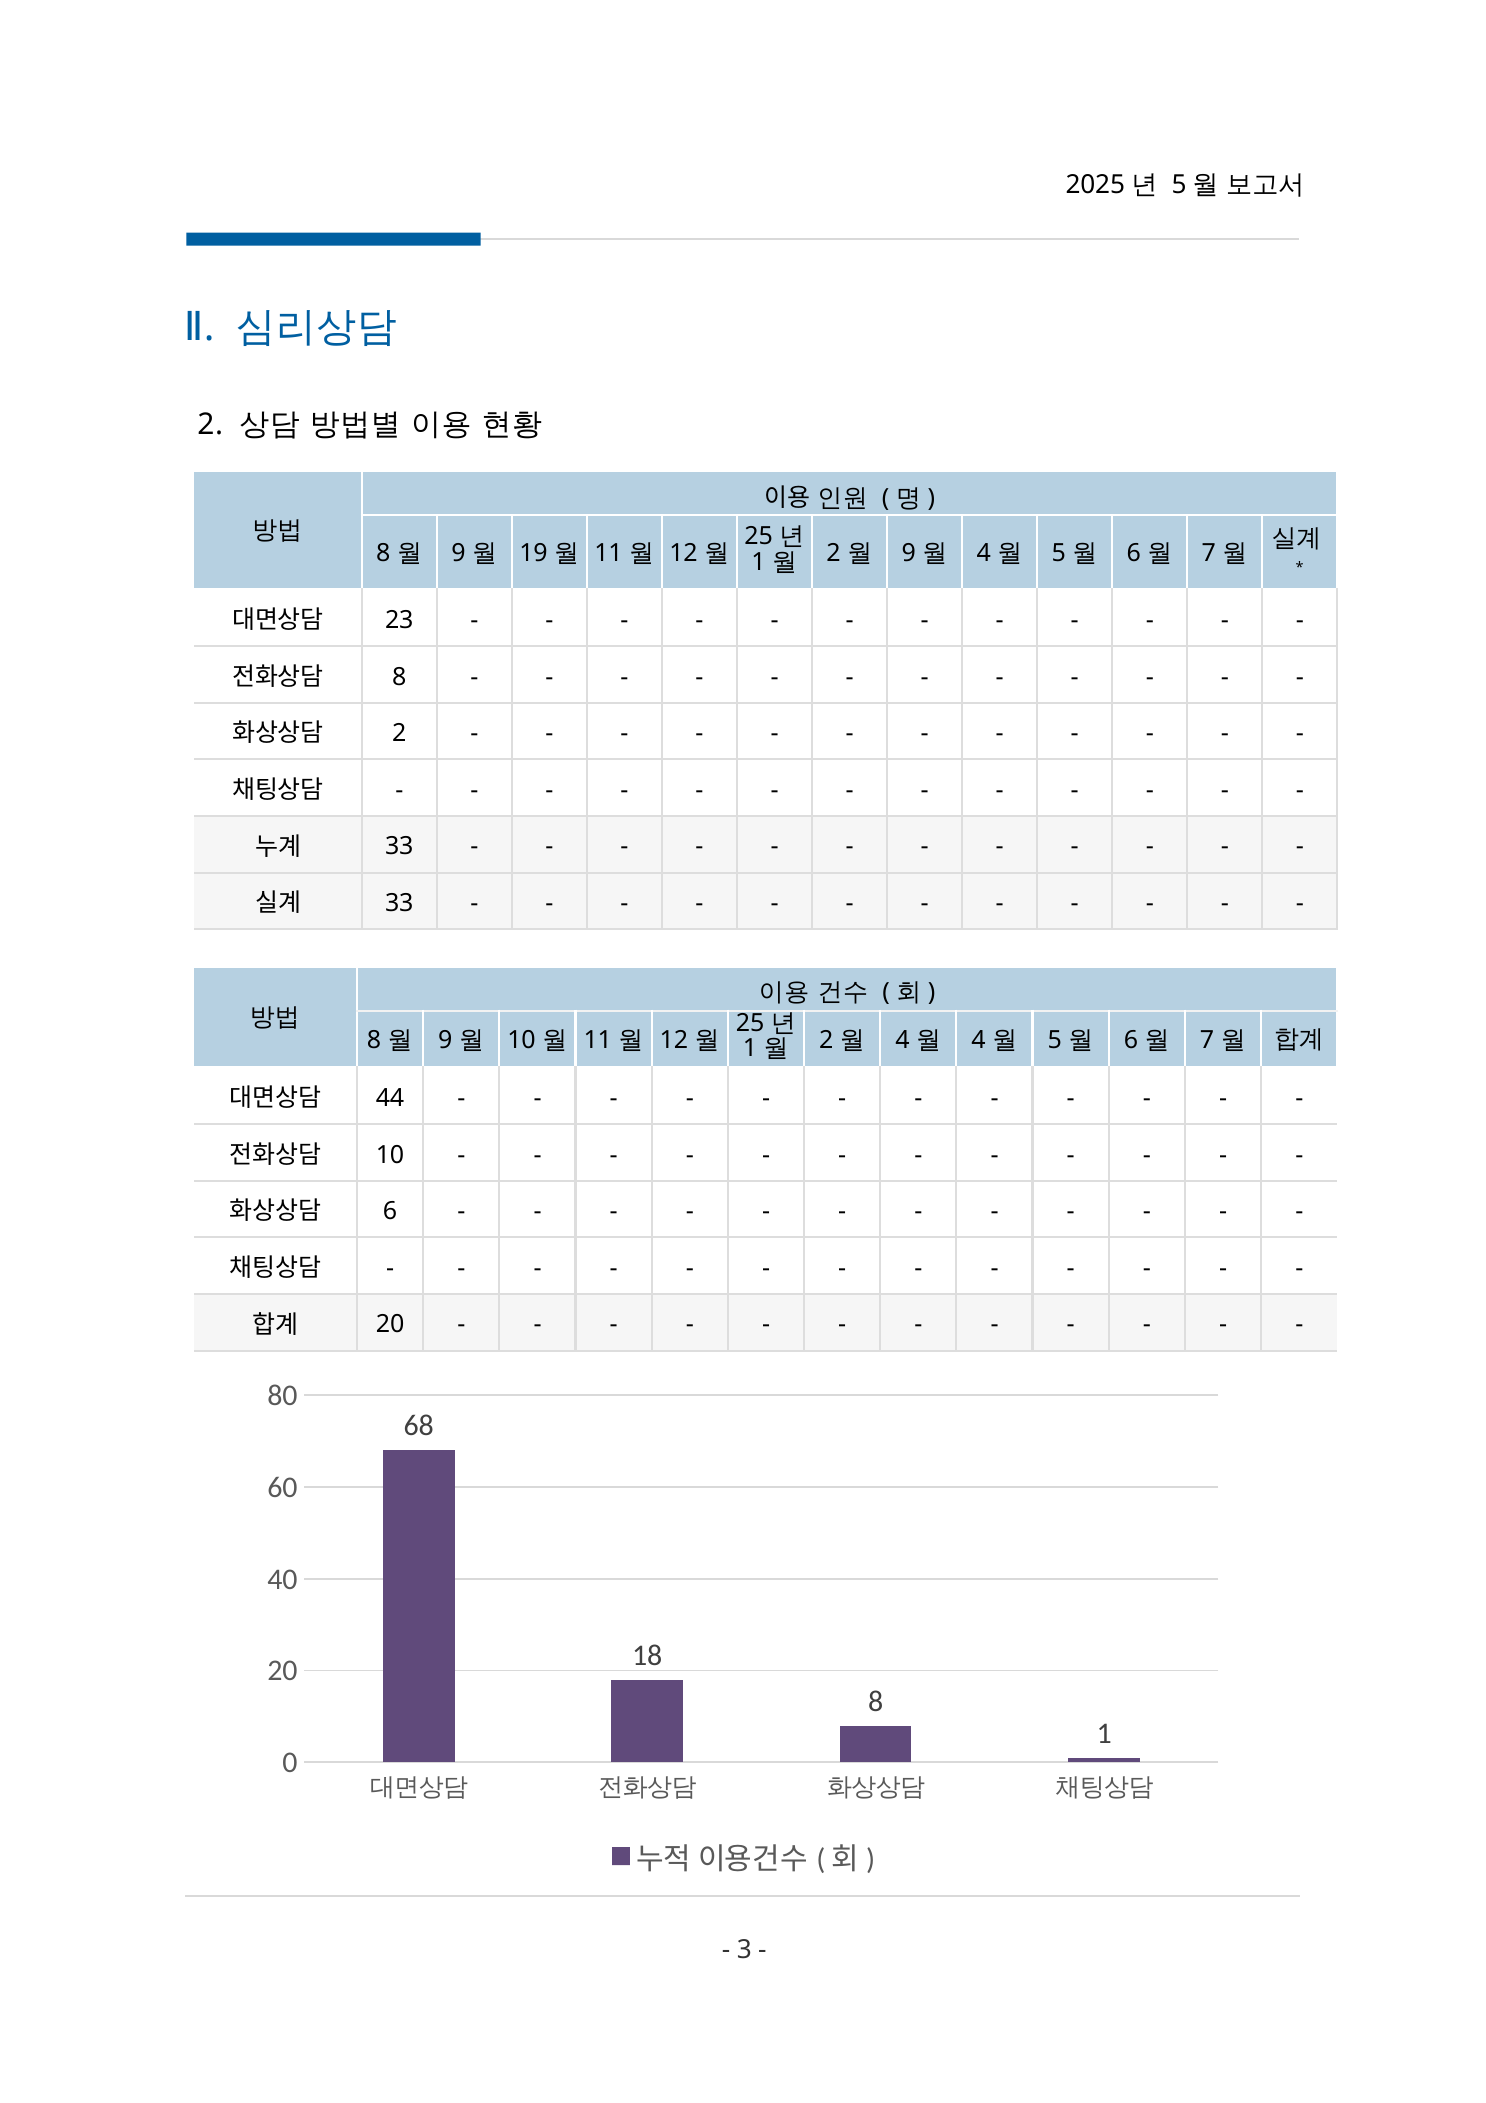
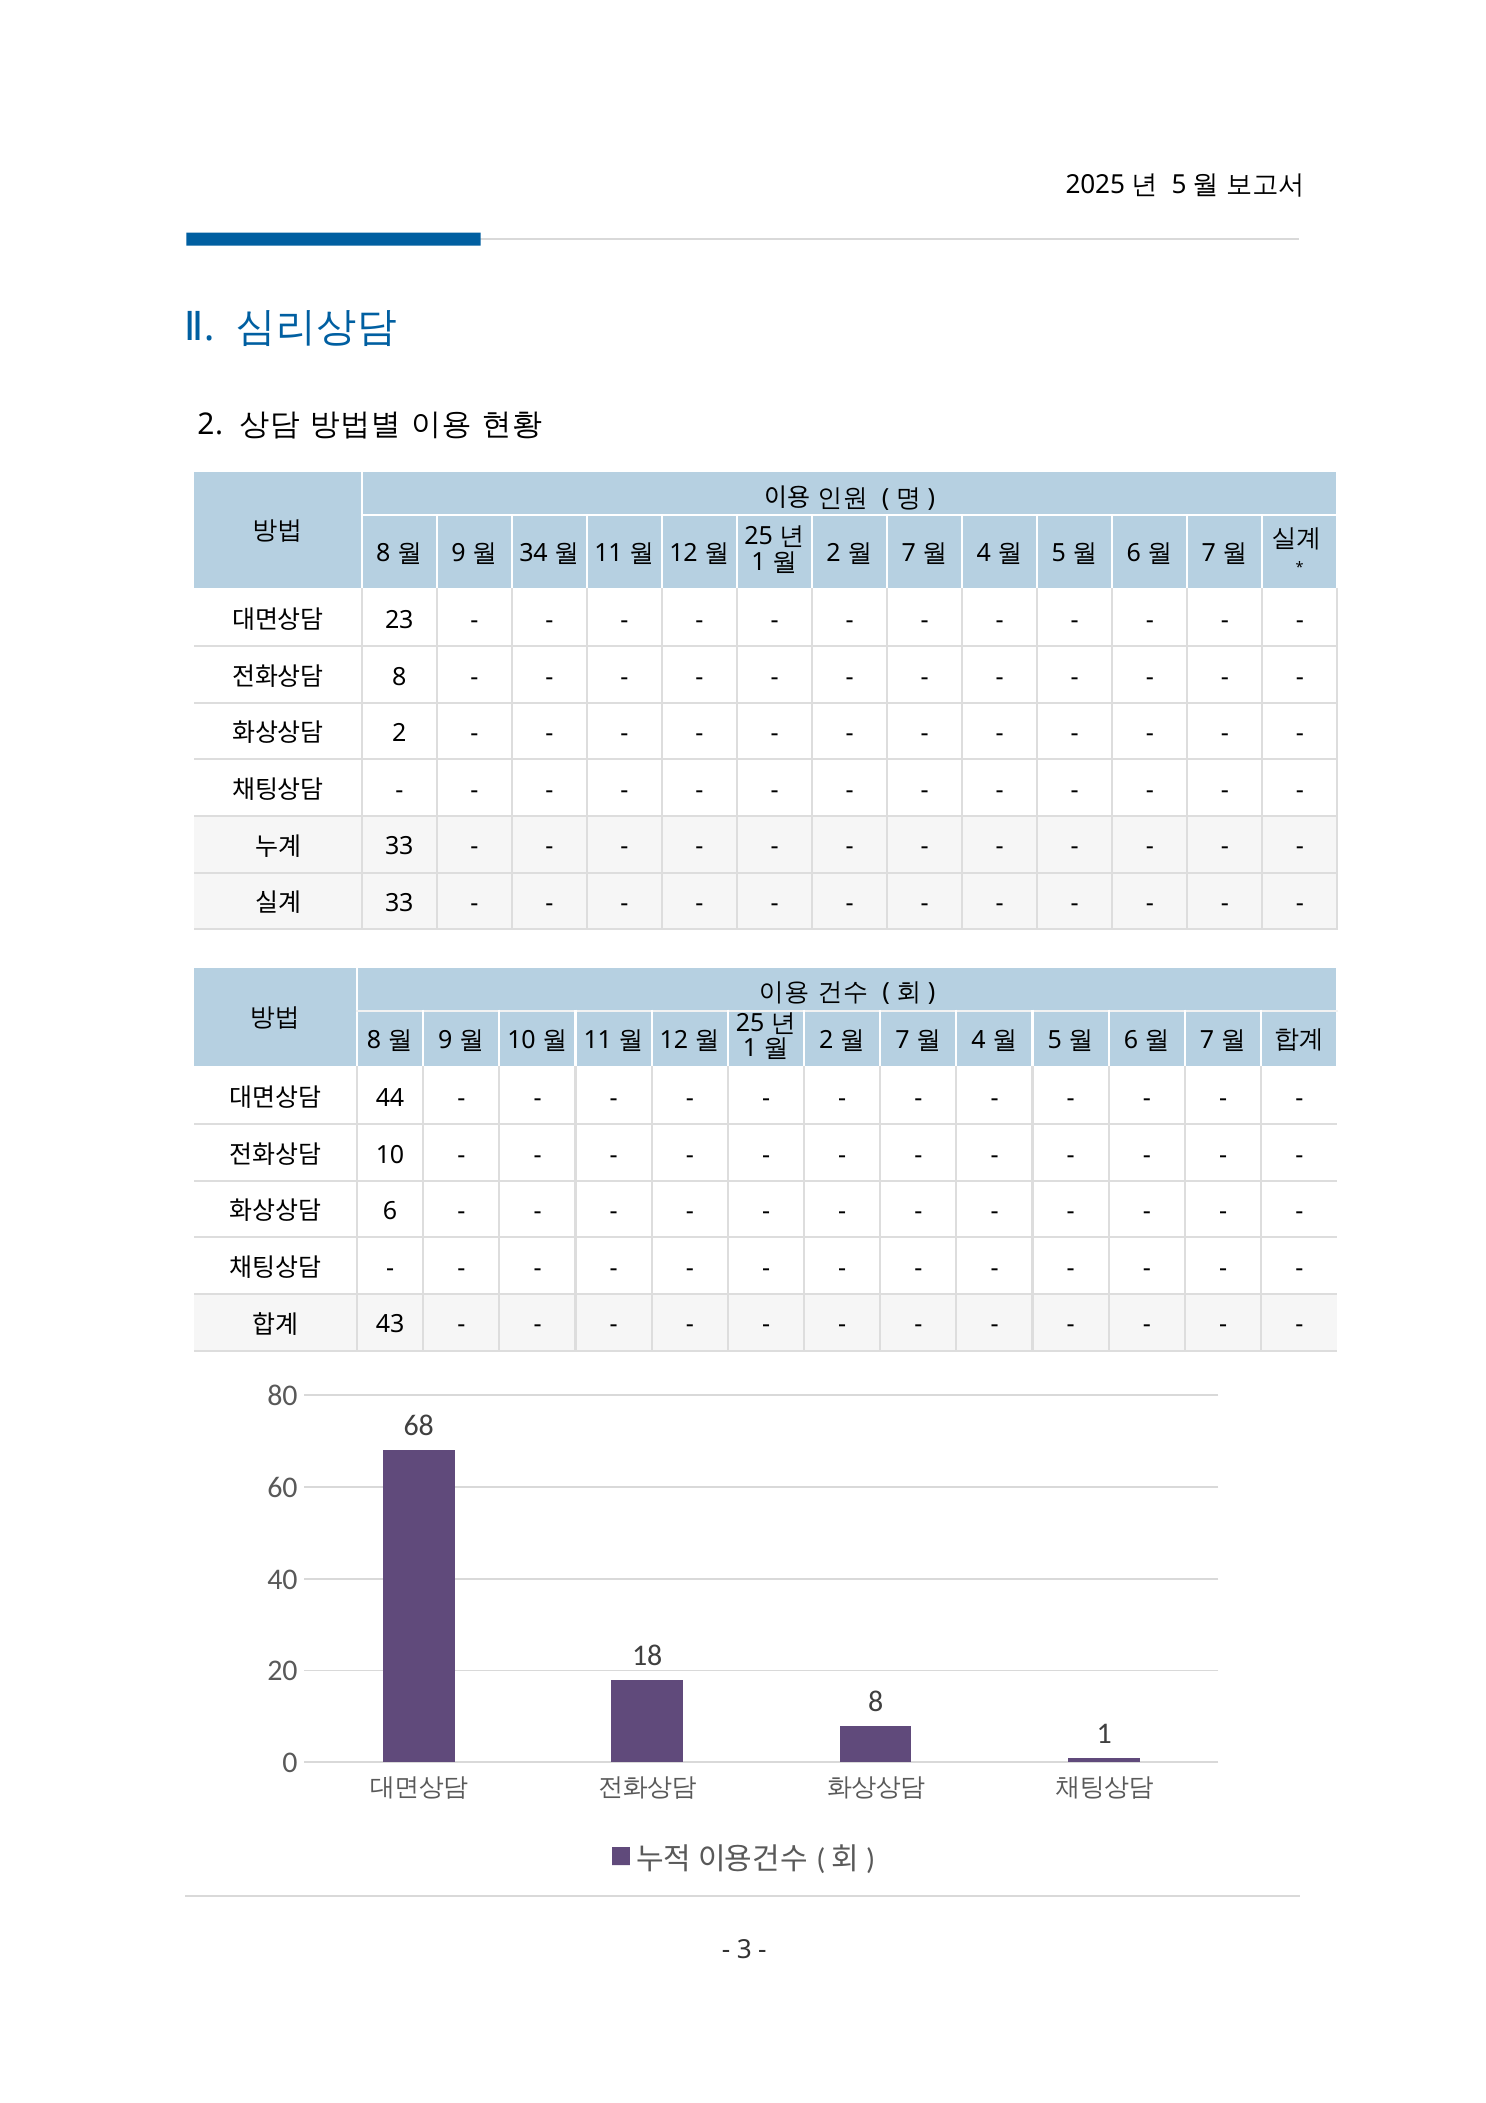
19: 19 -> 34 (534, 554)
9: 9 -> 7 (909, 554)
4: 4 -> 7 (902, 1040)
20: 20 -> 43 (390, 1325)
